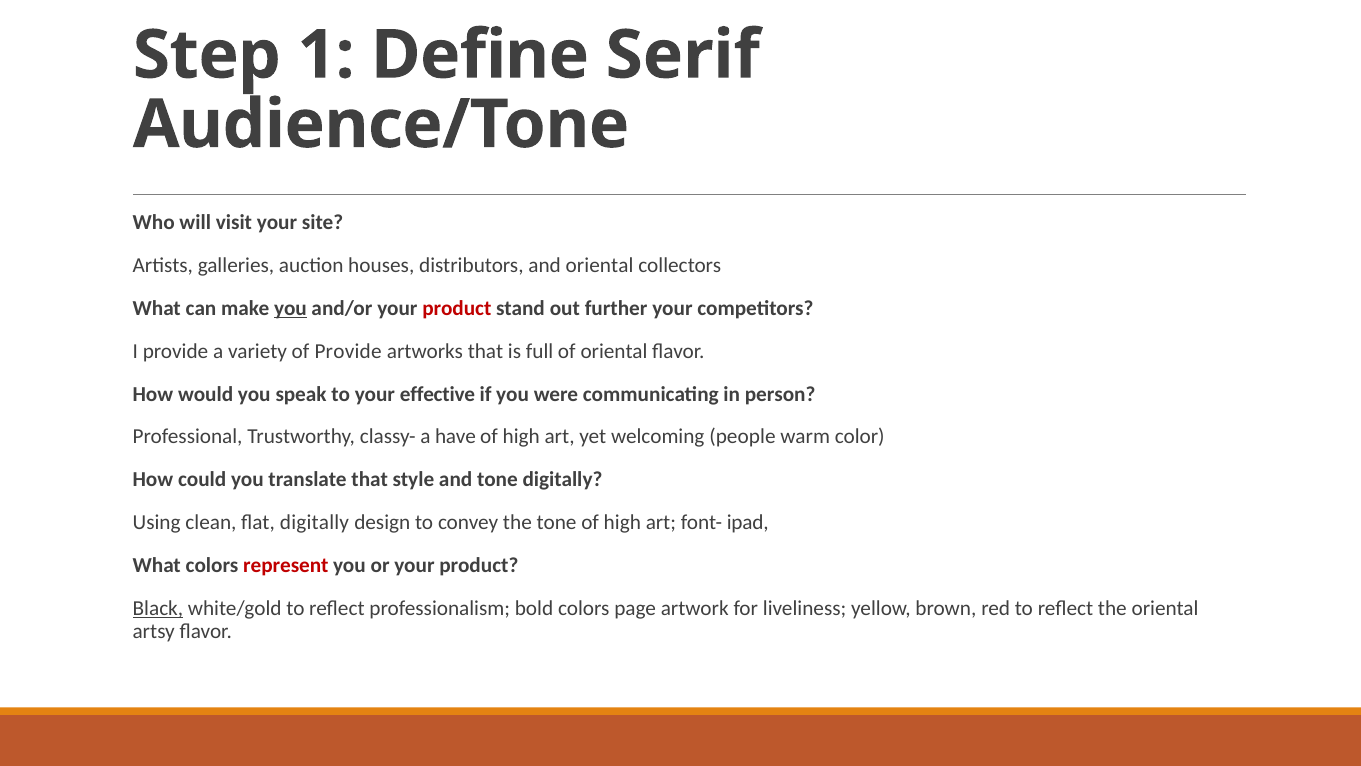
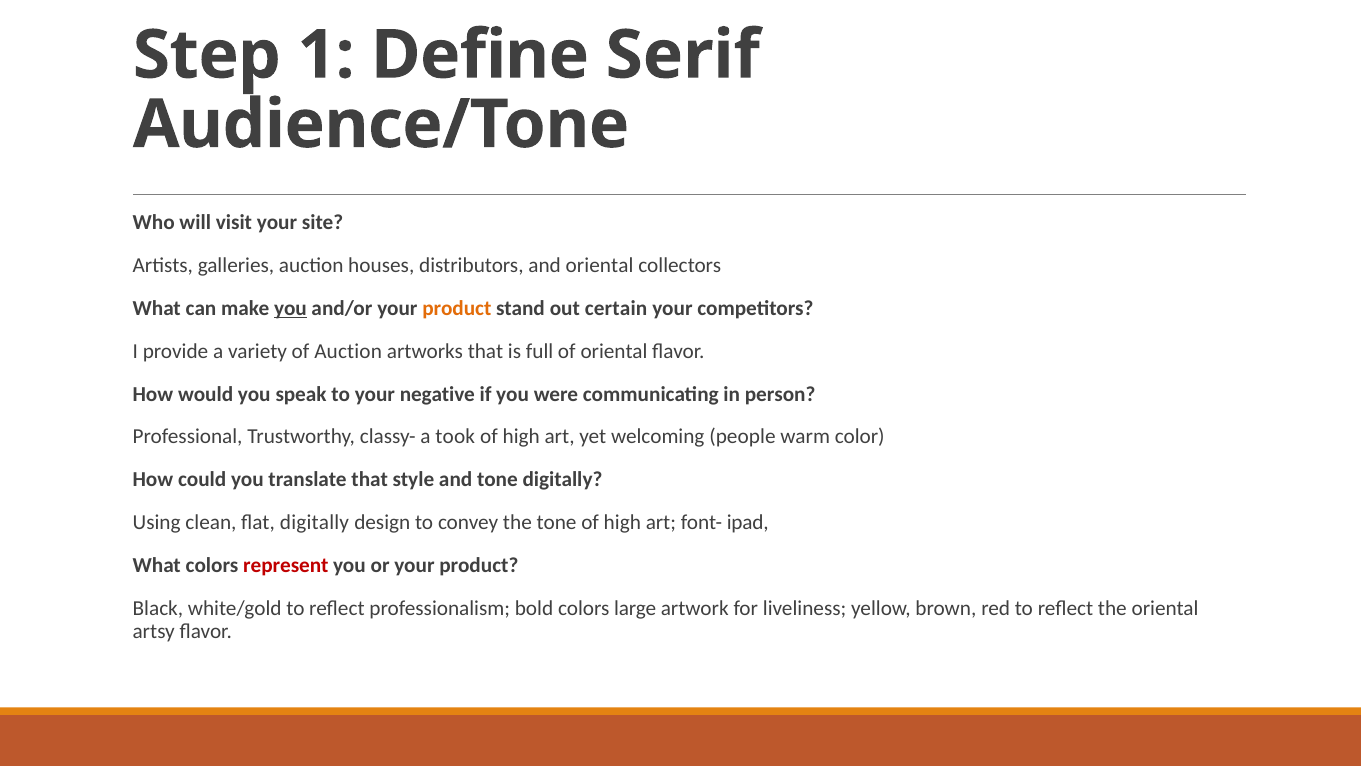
product colour: red -> orange (457, 308)
further: further -> certain (616, 308)
of Provide: Provide -> Auction (348, 351)
effective: effective -> negative (437, 394)
have: have -> took (455, 437)
Black underline: present -> none (158, 608)
page: page -> large (635, 608)
